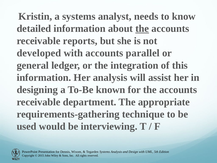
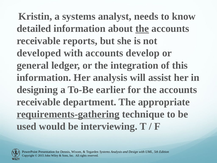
parallel: parallel -> develop (143, 53)
known: known -> earlier (111, 90)
requirements-gathering underline: none -> present (68, 114)
